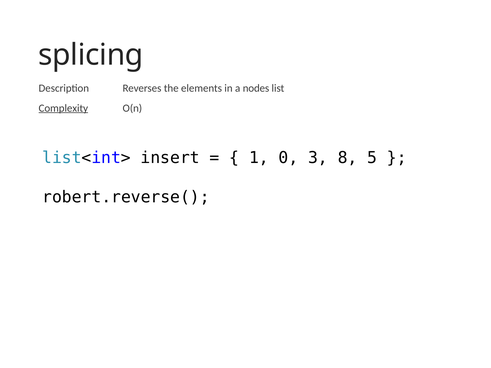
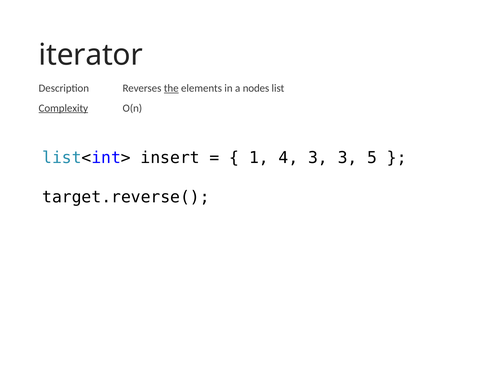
splicing: splicing -> iterator (91, 55)
the underline: none -> present (171, 88)
0: 0 -> 4 (288, 158)
3 8: 8 -> 3 (348, 158)
robert.reverse(: robert.reverse( -> target.reverse( (126, 197)
